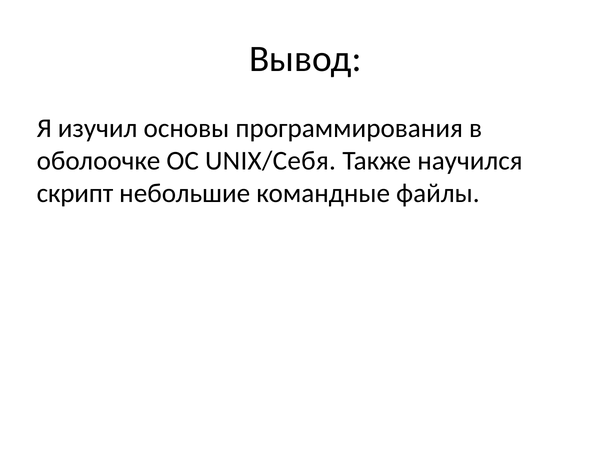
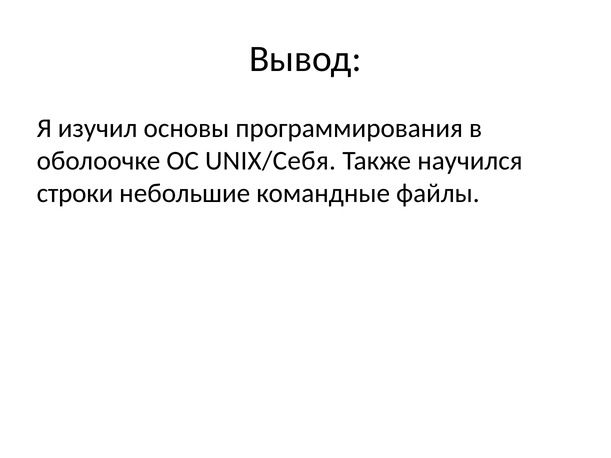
скрипт: скрипт -> строки (75, 193)
